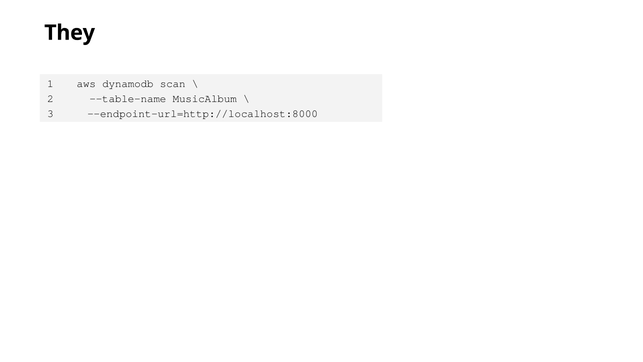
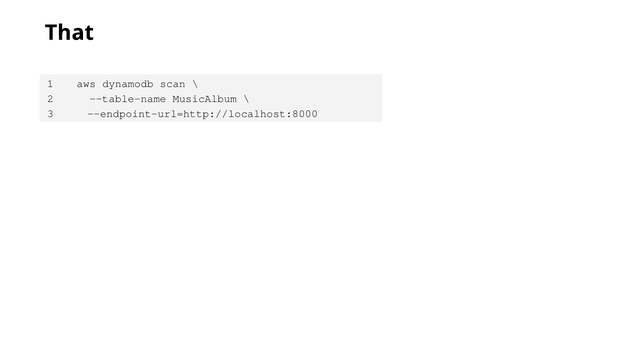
They: They -> That (69, 33)
